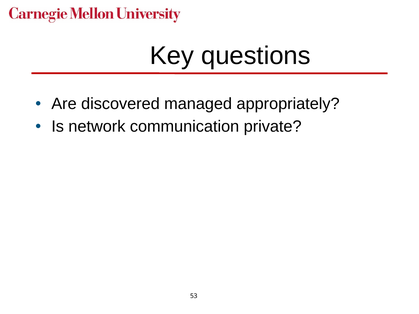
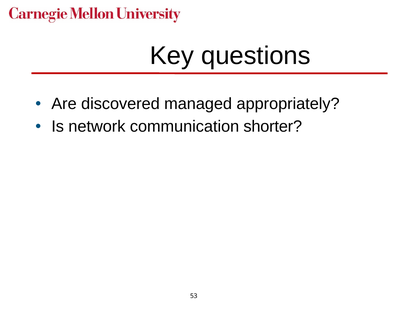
private: private -> shorter (273, 127)
